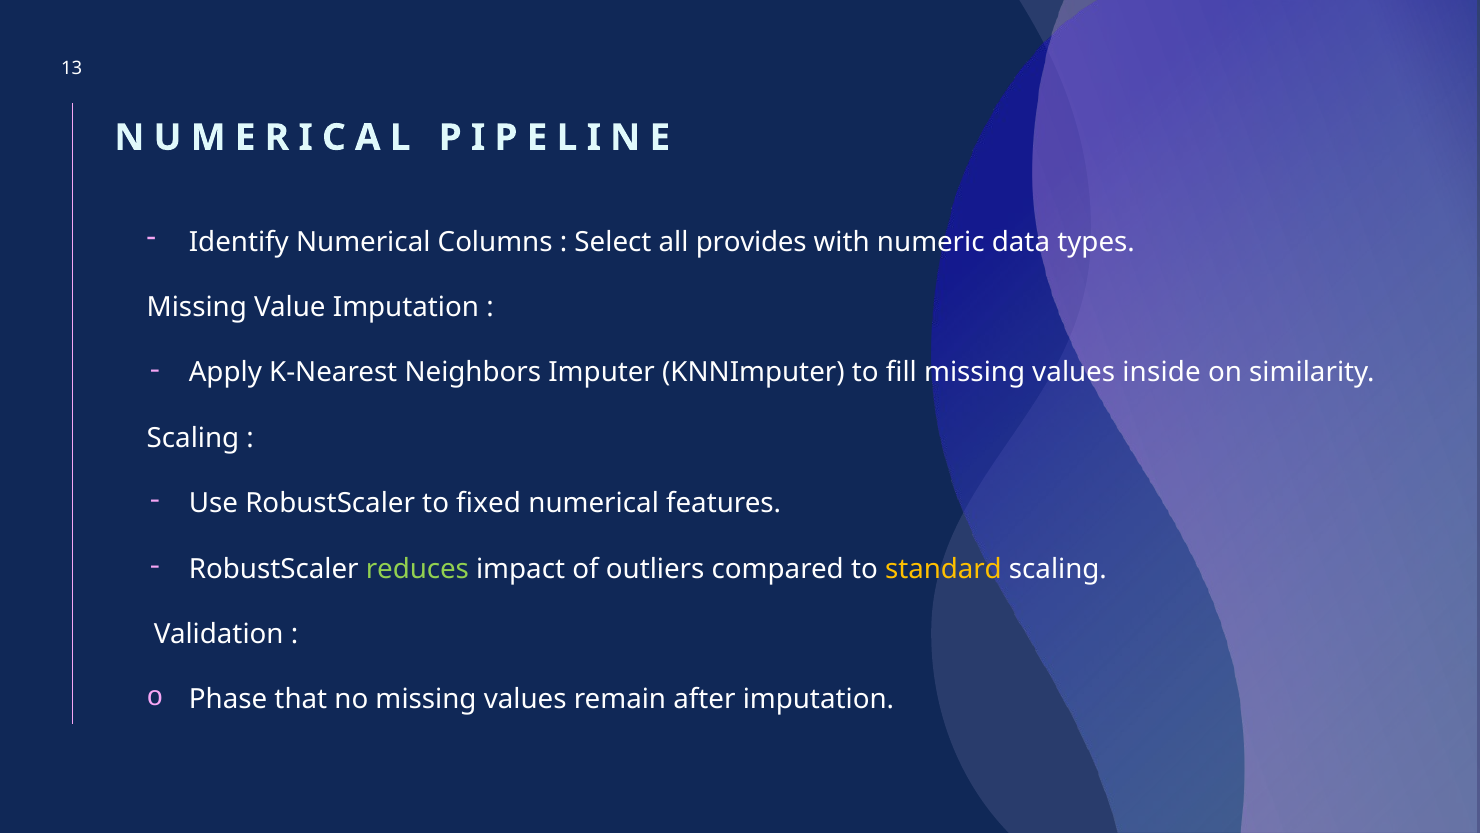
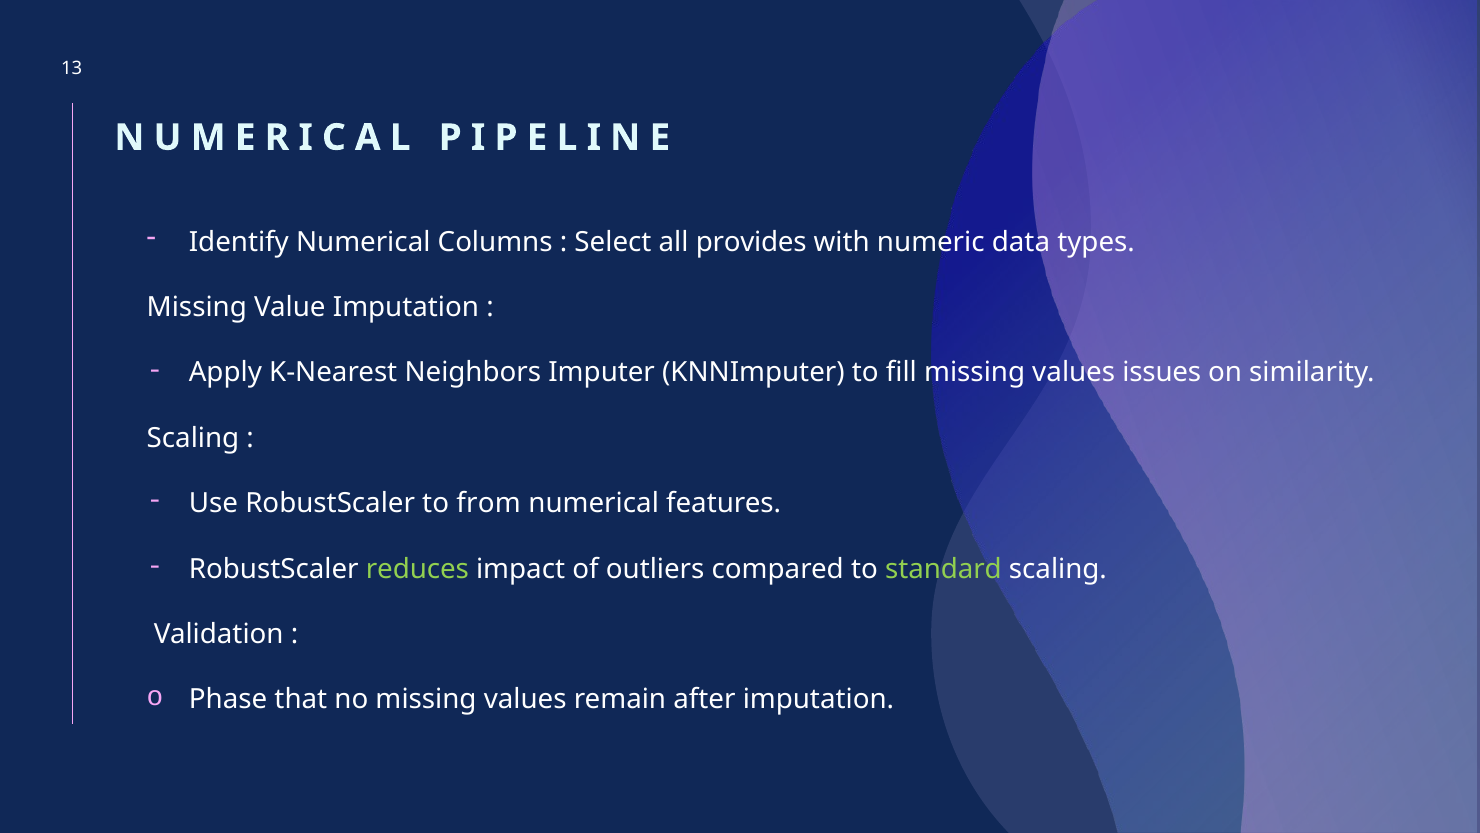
inside: inside -> issues (1162, 372)
fixed: fixed -> from (489, 503)
standard colour: yellow -> light green (943, 569)
